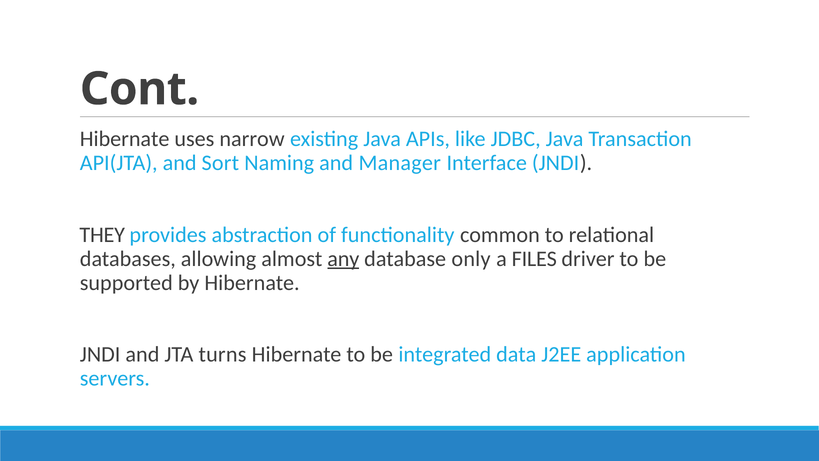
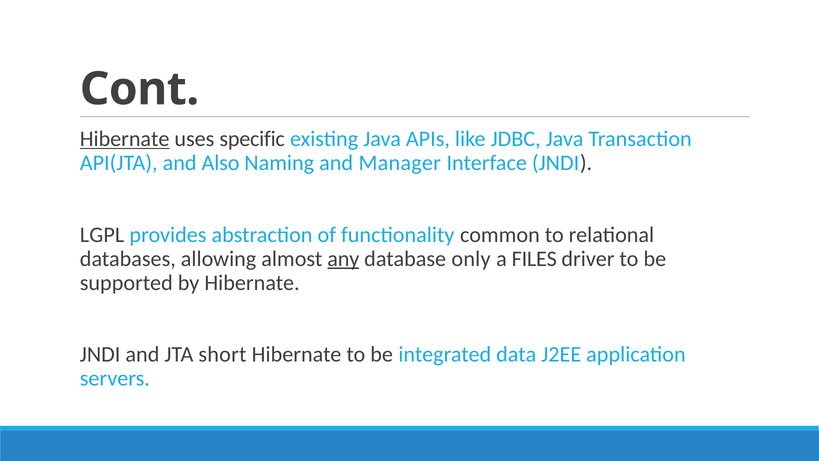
Hibernate underline: none -> present (125, 139)
narrow: narrow -> specific (252, 139)
Sort: Sort -> Also (221, 163)
THEY: THEY -> LGPL (102, 235)
turns: turns -> short (222, 354)
